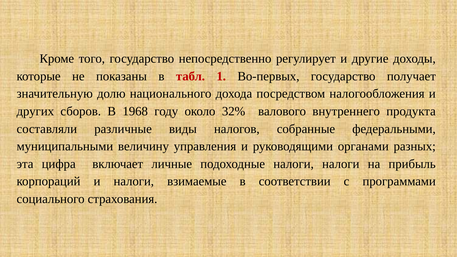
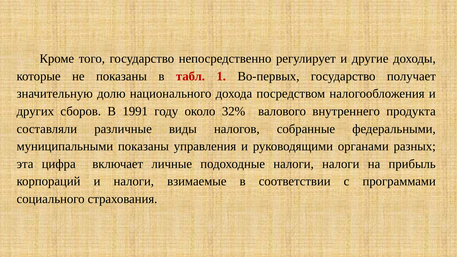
1968: 1968 -> 1991 (135, 111)
муниципальными величину: величину -> показаны (143, 146)
